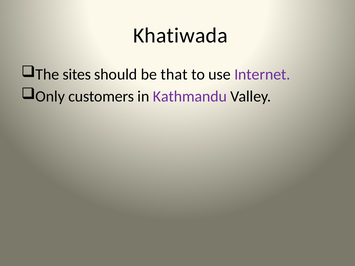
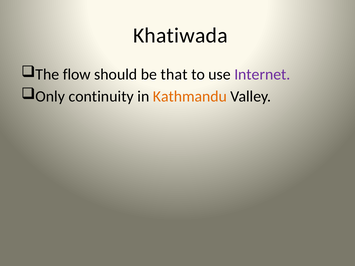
sites: sites -> flow (77, 74)
customers: customers -> continuity (101, 97)
Kathmandu colour: purple -> orange (190, 97)
